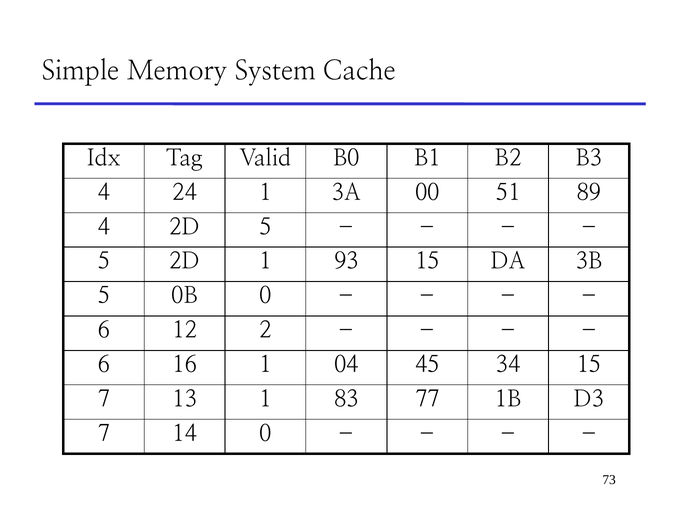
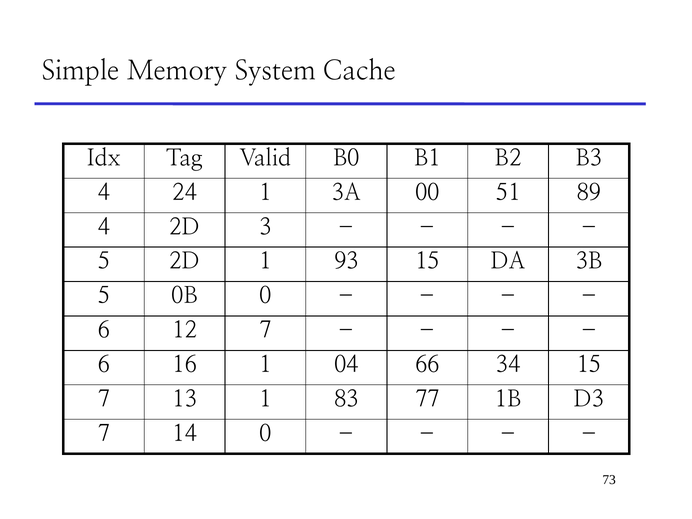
2D 5: 5 -> 3 (265, 227)
12 2: 2 -> 7 (265, 330)
45: 45 -> 66 (427, 365)
